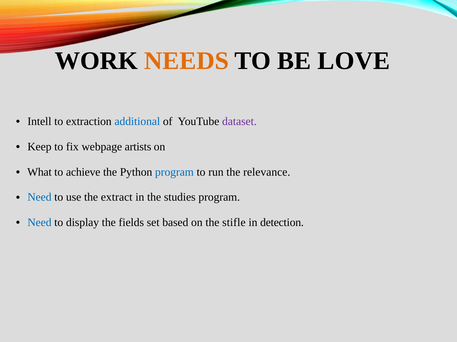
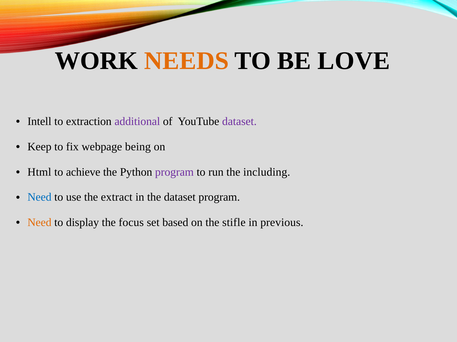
additional colour: blue -> purple (137, 122)
artists: artists -> being (138, 147)
What: What -> Html (39, 172)
program colour: blue -> purple (174, 172)
relevance: relevance -> including (267, 172)
the studies: studies -> dataset (180, 198)
Need colour: blue -> orange (39, 223)
fields: fields -> focus (131, 223)
detection: detection -> previous (282, 223)
